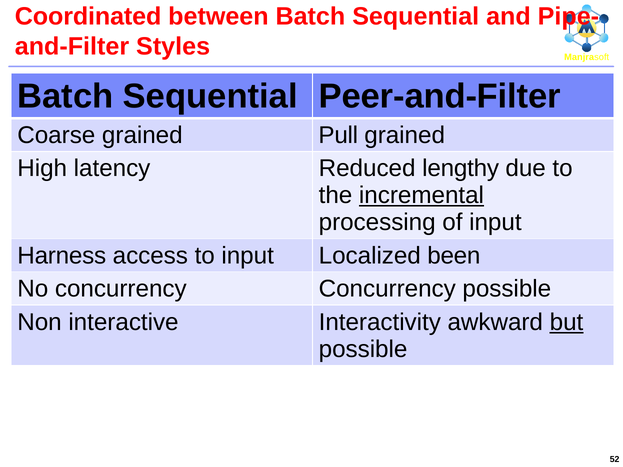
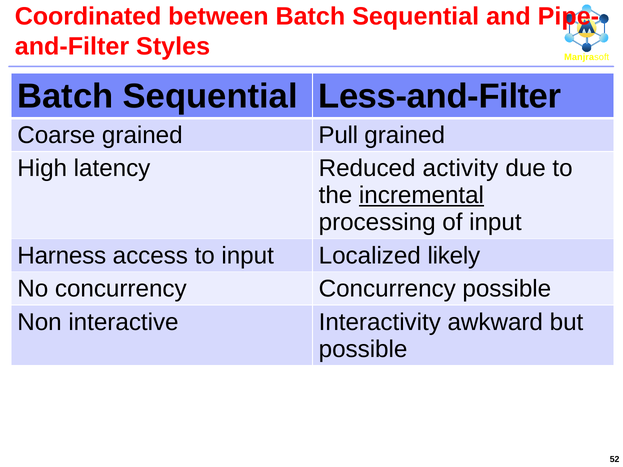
Peer-and-Filter: Peer-and-Filter -> Less-and-Filter (440, 96)
lengthy: lengthy -> activity (460, 169)
been: been -> likely (454, 256)
but underline: present -> none (567, 322)
